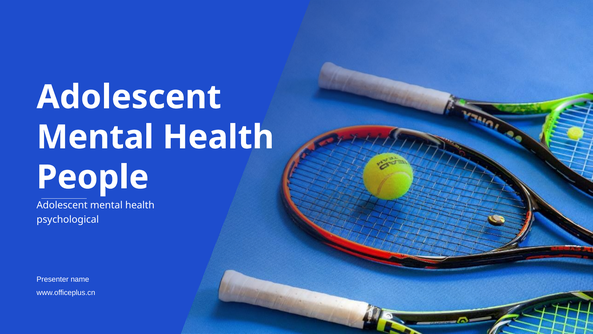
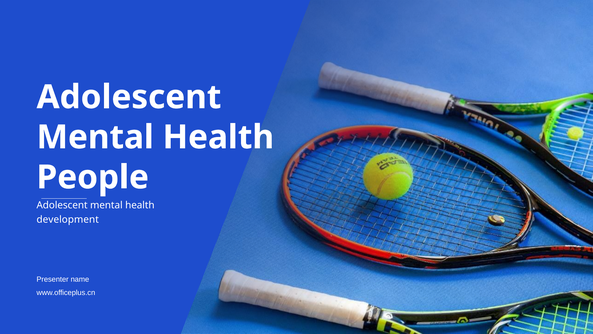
psychological: psychological -> development (68, 219)
